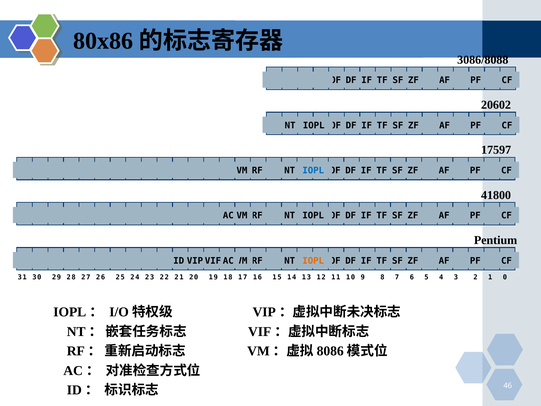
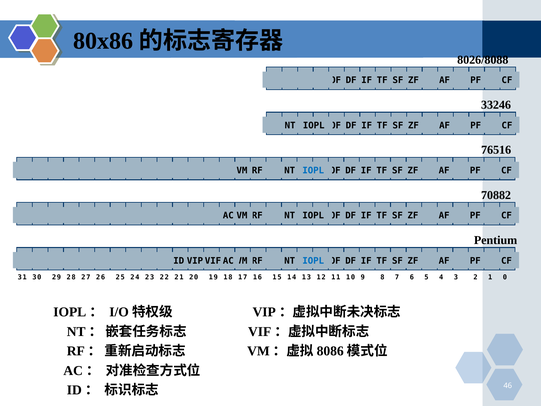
3086/8088: 3086/8088 -> 8026/8088 (483, 60)
20602: 20602 -> 33246 (496, 105)
17597: 17597 -> 76516 (496, 150)
41800: 41800 -> 70882 (496, 195)
IOPL colour: orange -> blue (313, 261)
